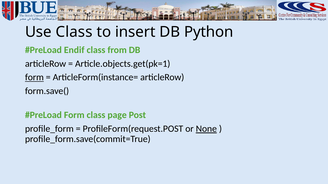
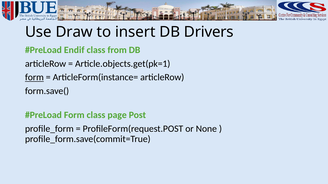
Use Class: Class -> Draw (74, 32)
Python: Python -> Drivers (209, 32)
None underline: present -> none (206, 129)
